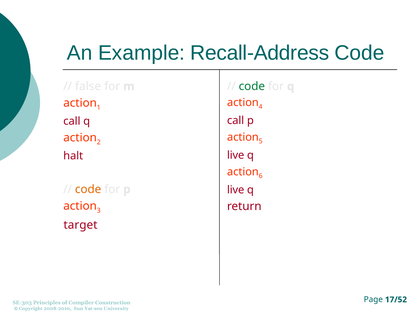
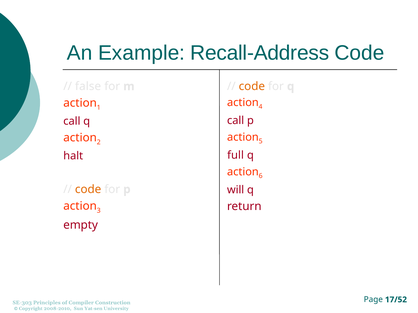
code colour: green -> orange (252, 86)
live: live -> full (236, 155)
live: live -> will (236, 190)
target: target -> empty (81, 225)
